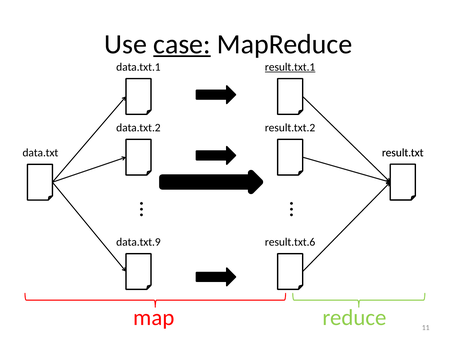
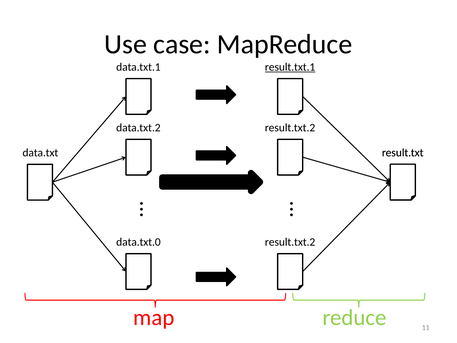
case underline: present -> none (182, 44)
data.txt.9: data.txt.9 -> data.txt.0 (138, 242)
result.txt.6: result.txt.6 -> result.txt.2 (290, 242)
